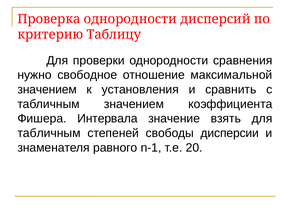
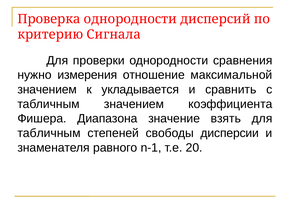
Таблицу: Таблицу -> Сигнала (114, 34)
свободное: свободное -> измерения (87, 75)
установления: установления -> укладывается (140, 89)
Интервала: Интервала -> Диапазона (107, 118)
